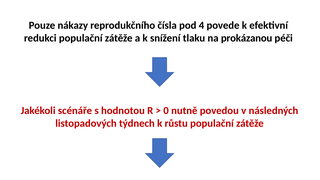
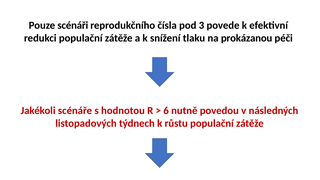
nákazy: nákazy -> scénáři (73, 25)
4: 4 -> 3 (201, 25)
0: 0 -> 6 (166, 111)
